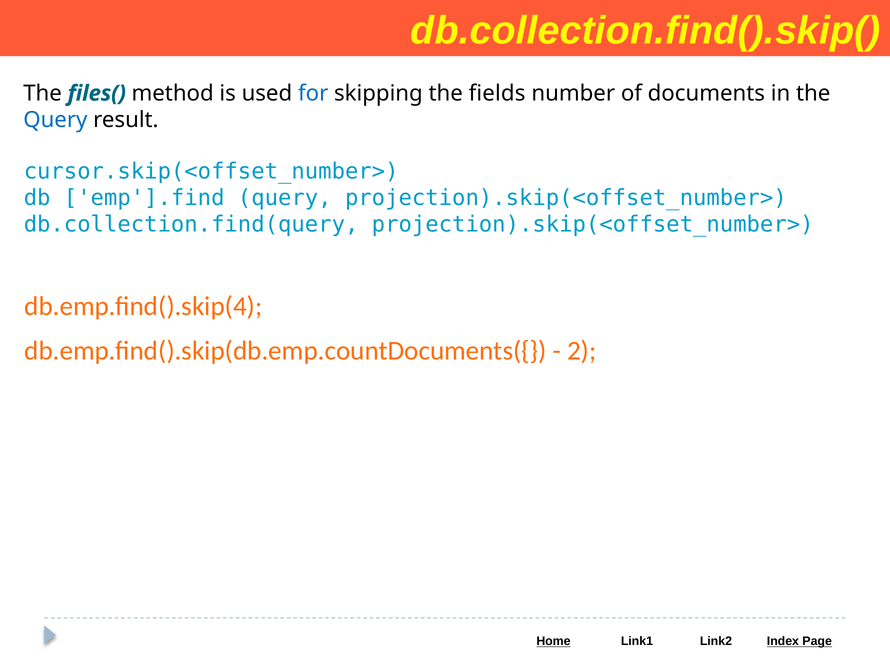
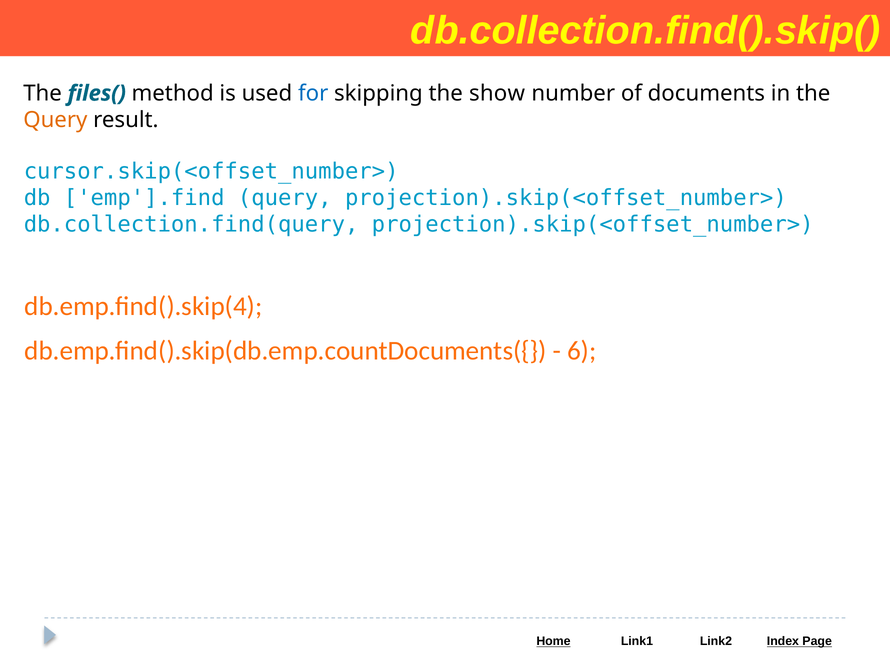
fields: fields -> show (497, 93)
Query colour: blue -> orange (55, 120)
2: 2 -> 6 (582, 351)
